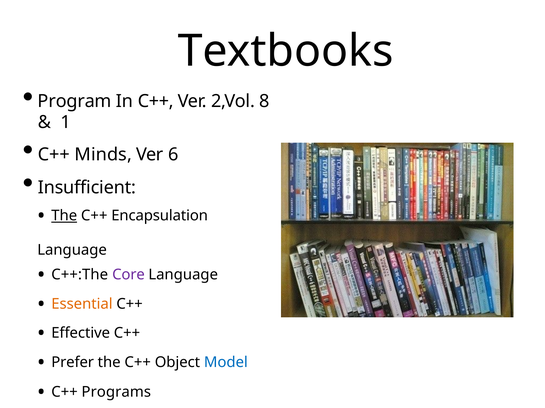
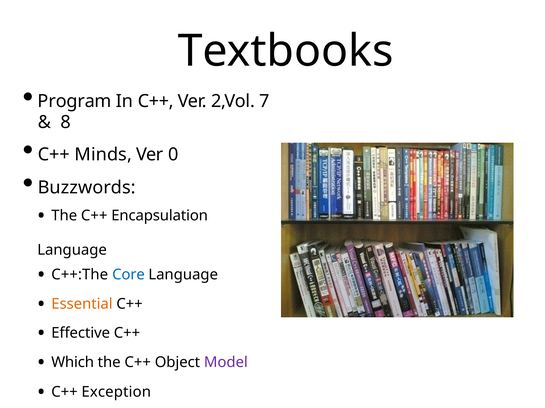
8: 8 -> 7 (264, 102)
1: 1 -> 8 (66, 122)
6: 6 -> 0 (173, 155)
Insufficient: Insufficient -> Buzzwords (87, 188)
The underline: present -> none (64, 216)
Core colour: purple -> blue (129, 275)
Prefer: Prefer -> Which (73, 363)
Model colour: blue -> purple (226, 363)
Programs: Programs -> Exception (116, 393)
